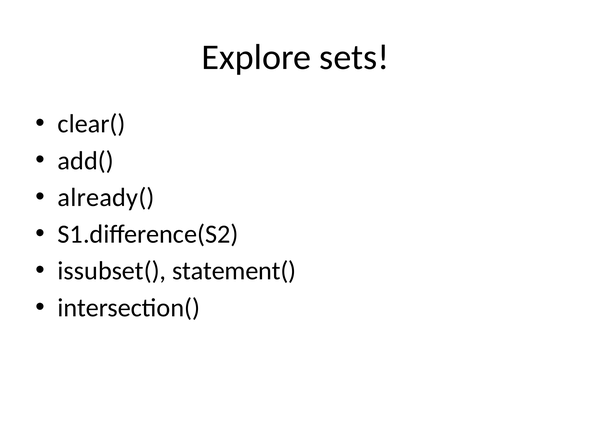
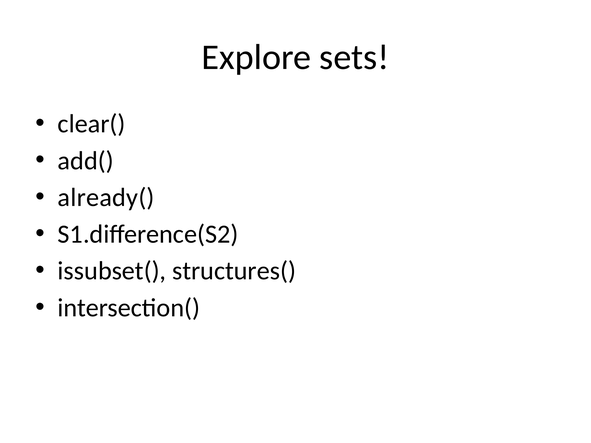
statement(: statement( -> structures( (234, 271)
